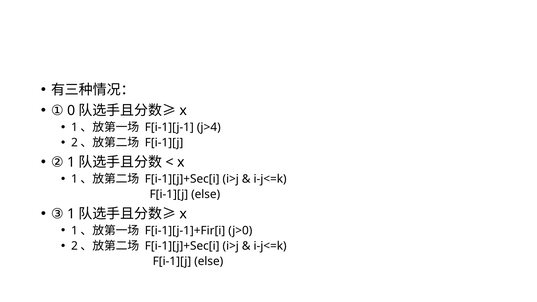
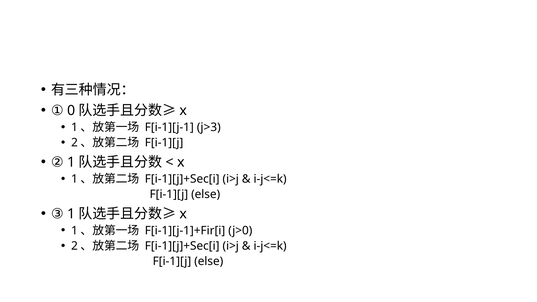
j>4: j>4 -> j>3 (209, 127)
